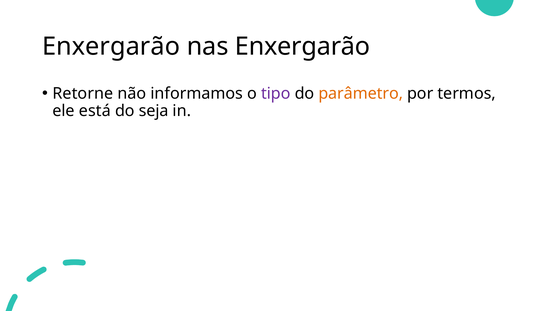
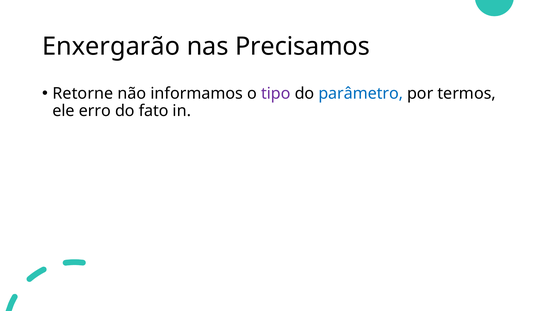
nas Enxergarão: Enxergarão -> Precisamos (302, 46)
parâmetro colour: orange -> blue (361, 93)
está: está -> erro (95, 111)
seja: seja -> fato (154, 111)
